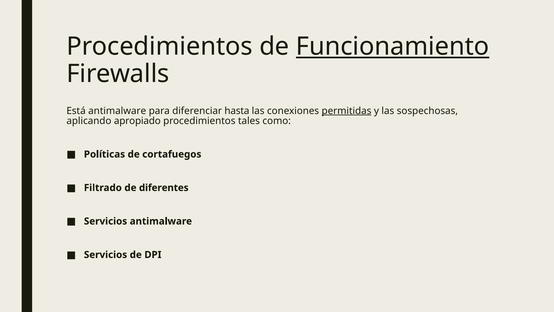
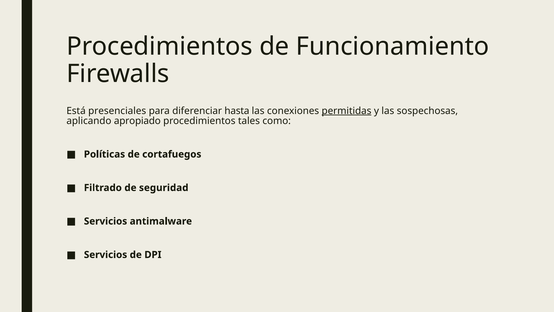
Funcionamiento underline: present -> none (393, 47)
Está antimalware: antimalware -> presenciales (117, 111)
diferentes: diferentes -> seguridad (164, 188)
